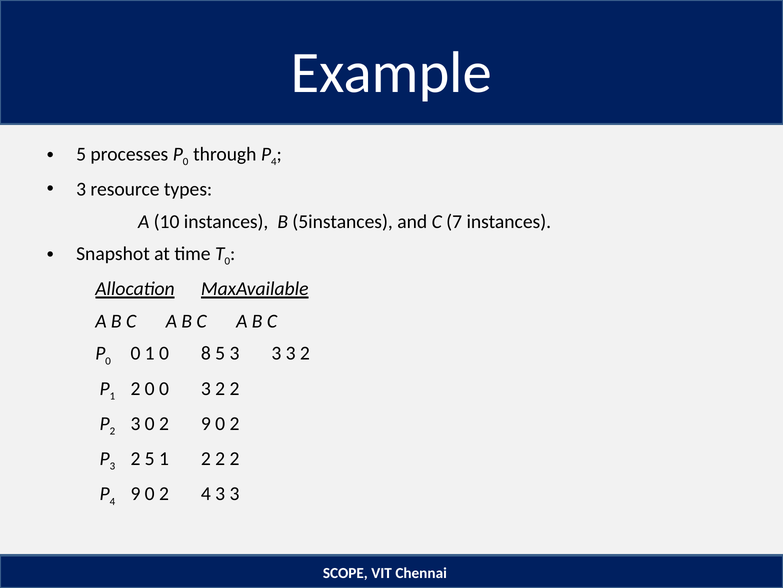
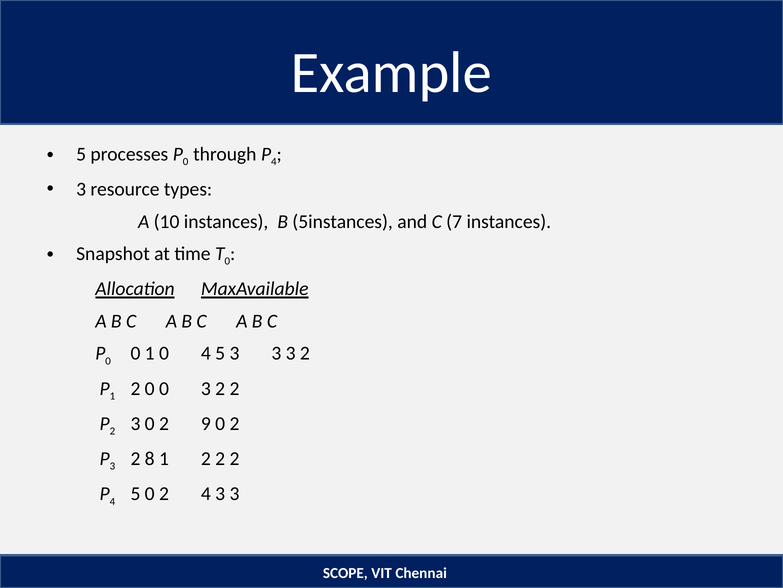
0 8: 8 -> 4 (206, 353)
2 5: 5 -> 8 (150, 458)
9: 9 -> 5 (135, 493)
